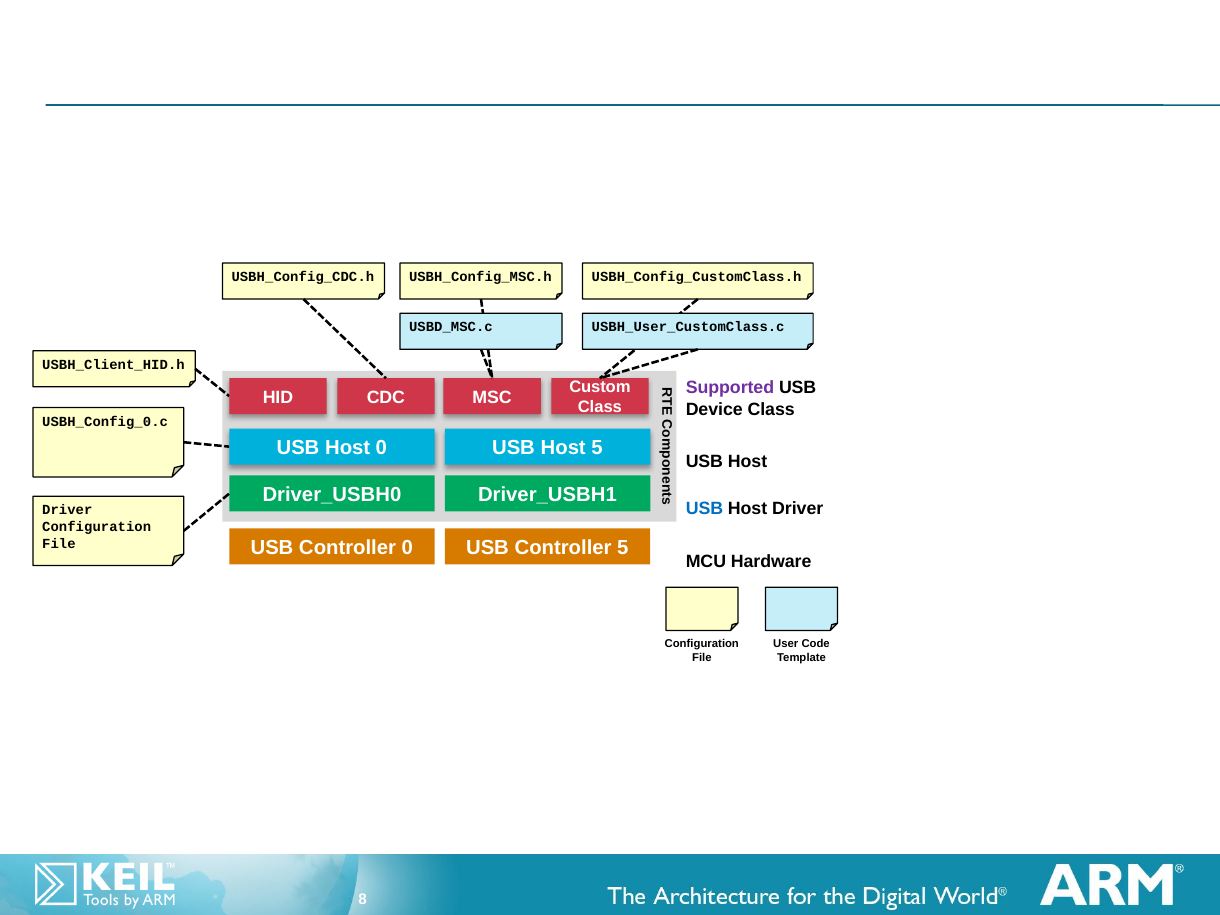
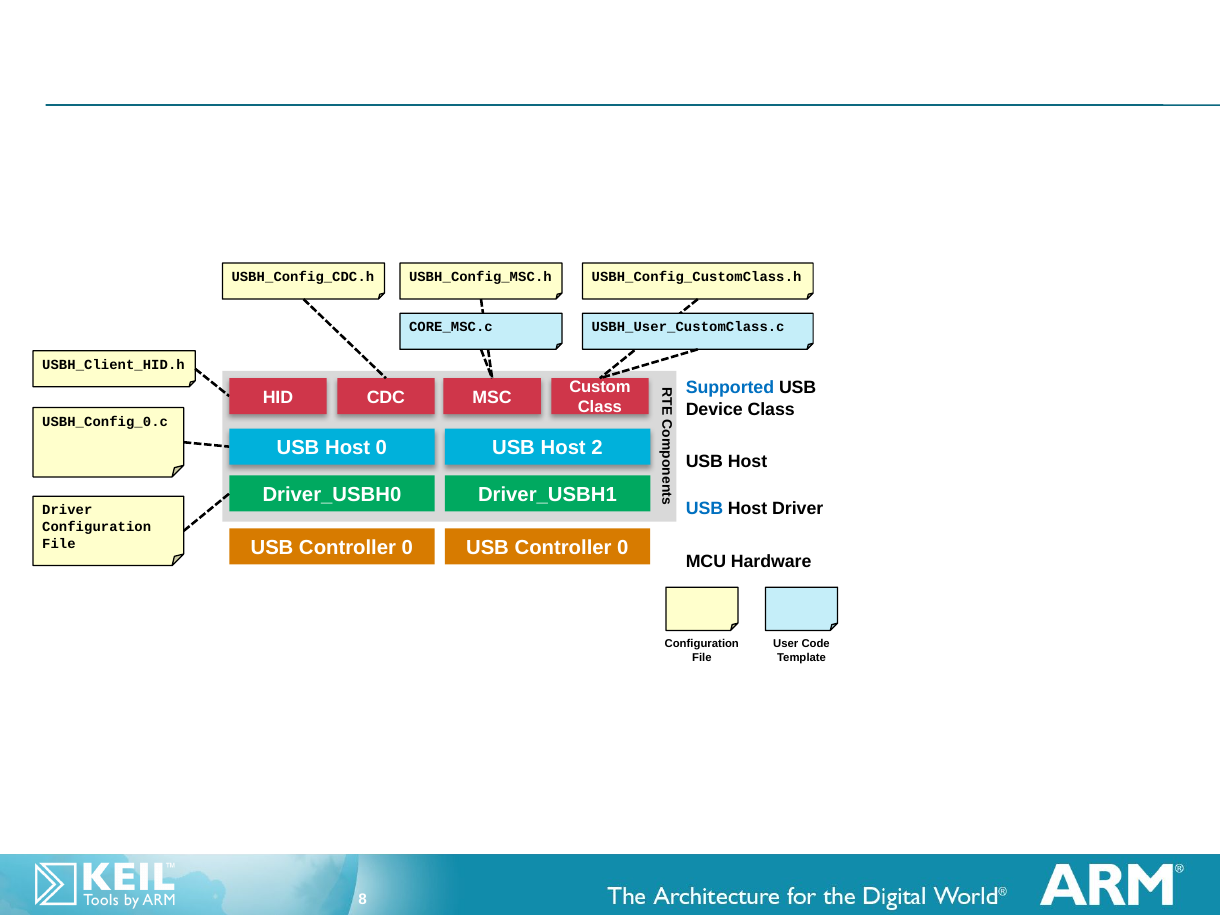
USBD_MSC.c: USBD_MSC.c -> CORE_MSC.c (451, 327)
Supported colour: purple -> blue (730, 388)
Host 5: 5 -> 2 (597, 448)
5: 5 -> 0 (623, 548)
